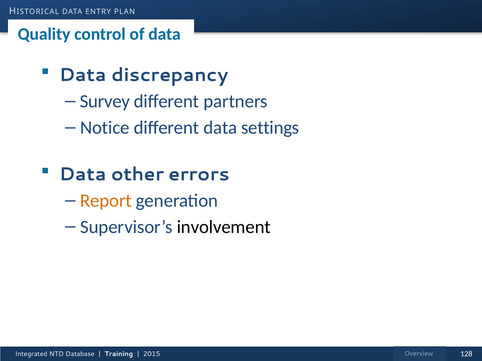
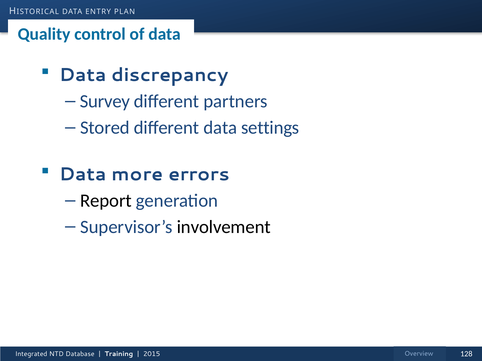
Notice: Notice -> Stored (105, 128)
other: other -> more (137, 175)
Report colour: orange -> black (106, 201)
